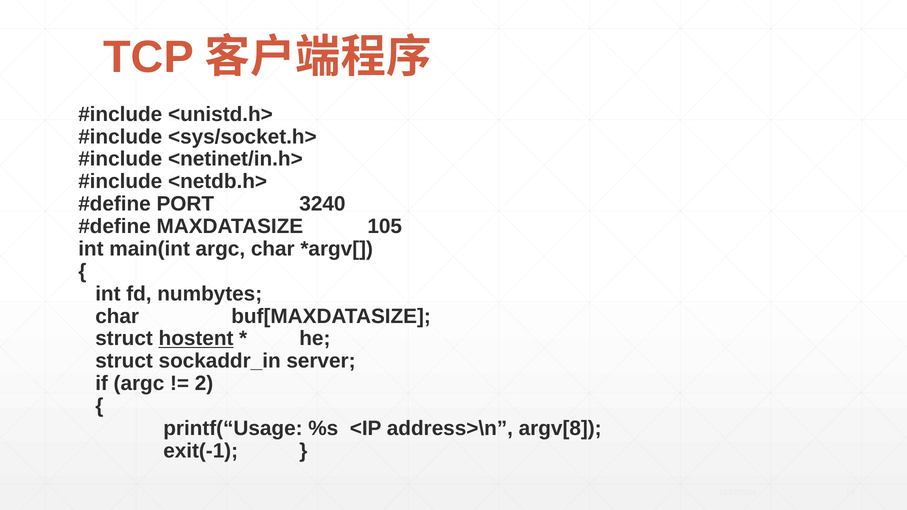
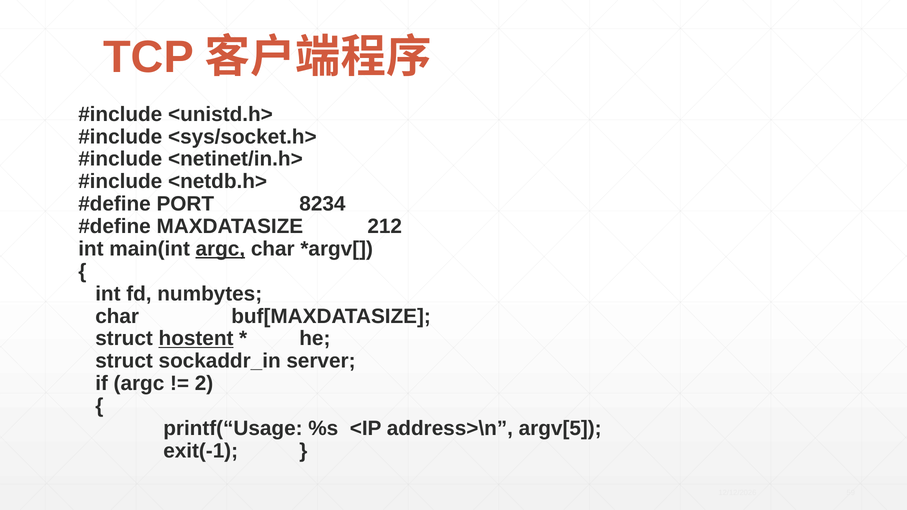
3240: 3240 -> 8234 (322, 204)
105: 105 -> 212 (385, 226)
argc underline: none -> present (220, 249)
argv[8: argv[8 -> argv[5 (560, 428)
